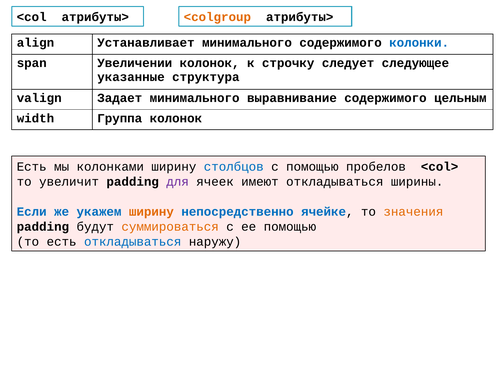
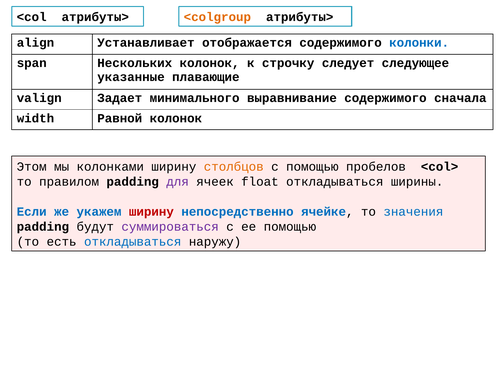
Устанавливает минимального: минимального -> отображается (247, 43)
Увеличении: Увеличении -> Нескольких (135, 63)
структура: структура -> плавающие (206, 77)
цельным: цельным -> сначала (460, 98)
Группа: Группа -> Равной (120, 118)
Есть: Есть -> Этом (32, 166)
столбцов colour: blue -> orange (234, 166)
увеличит: увеличит -> правилом (69, 181)
имеют: имеют -> float (260, 181)
ширину colour: orange -> red (151, 211)
значения colour: orange -> blue (413, 211)
суммироваться colour: orange -> purple (170, 226)
